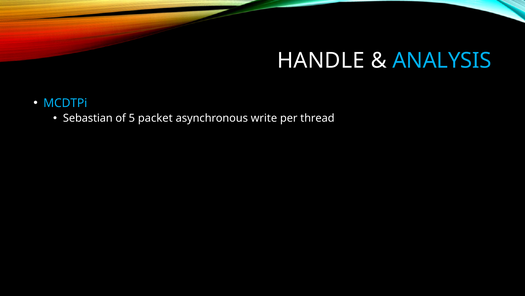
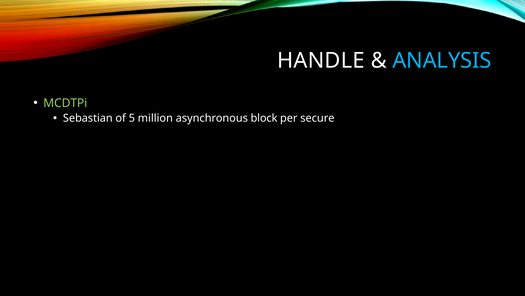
MCDTPi colour: light blue -> light green (65, 103)
packet: packet -> million (155, 118)
write: write -> block (264, 118)
thread: thread -> secure (317, 118)
